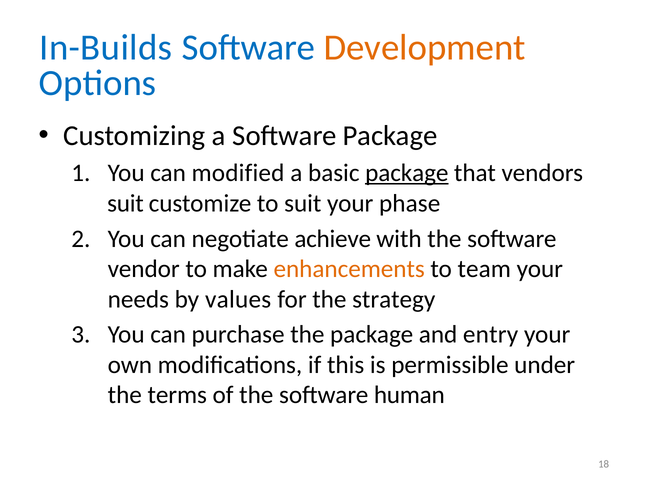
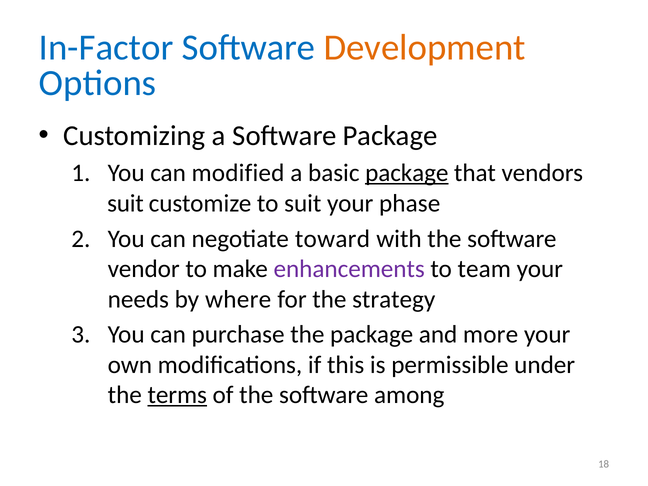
In-Builds: In-Builds -> In-Factor (106, 48)
achieve: achieve -> toward (332, 239)
enhancements colour: orange -> purple (349, 269)
values: values -> where (238, 299)
entry: entry -> more (491, 335)
terms underline: none -> present (177, 395)
human: human -> among (409, 395)
